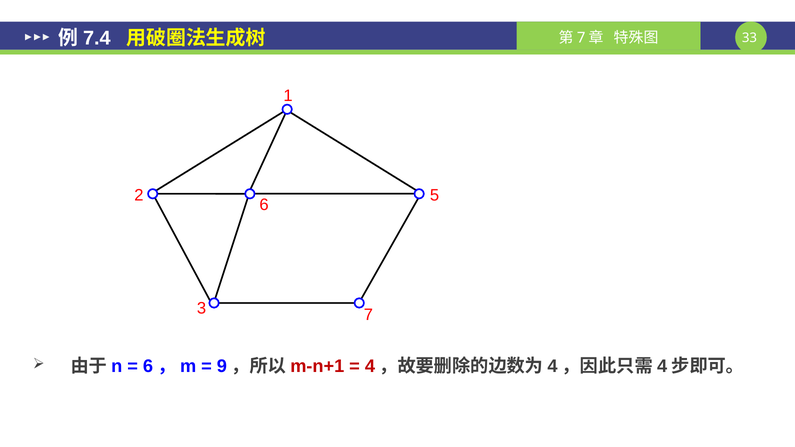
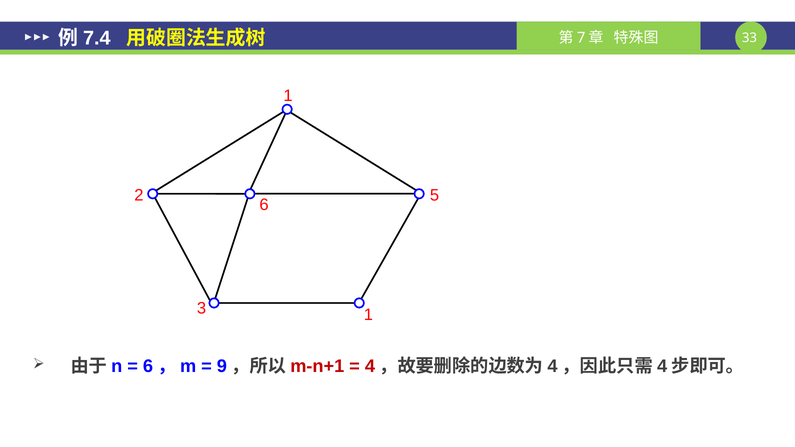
3 7: 7 -> 1 (368, 315)
